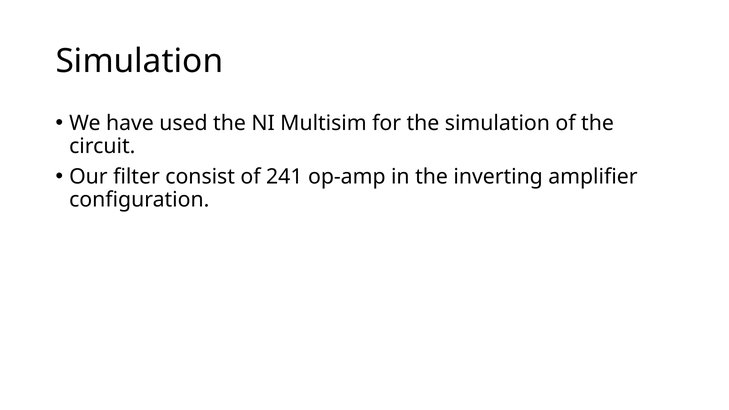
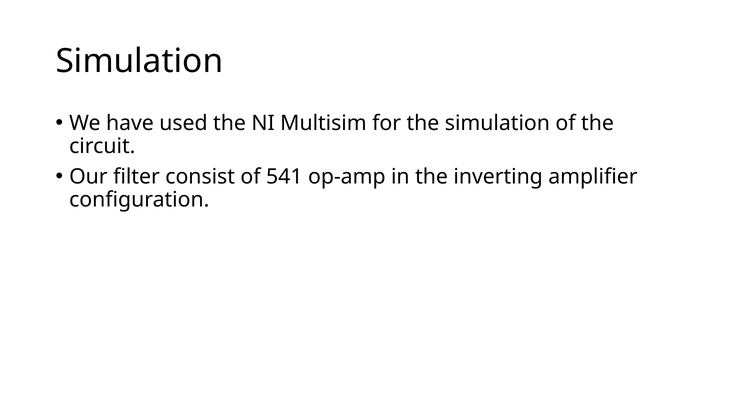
241: 241 -> 541 (284, 177)
